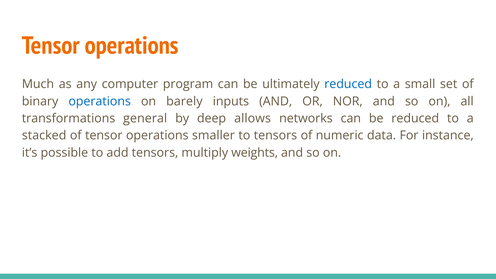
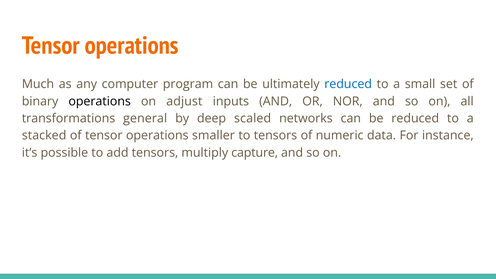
operations colour: blue -> black (100, 101)
barely: barely -> adjust (184, 101)
allows: allows -> scaled (253, 118)
weights: weights -> capture (255, 153)
